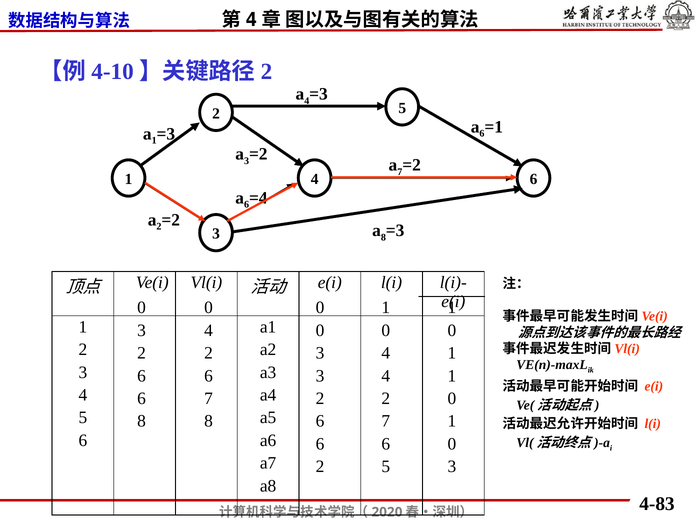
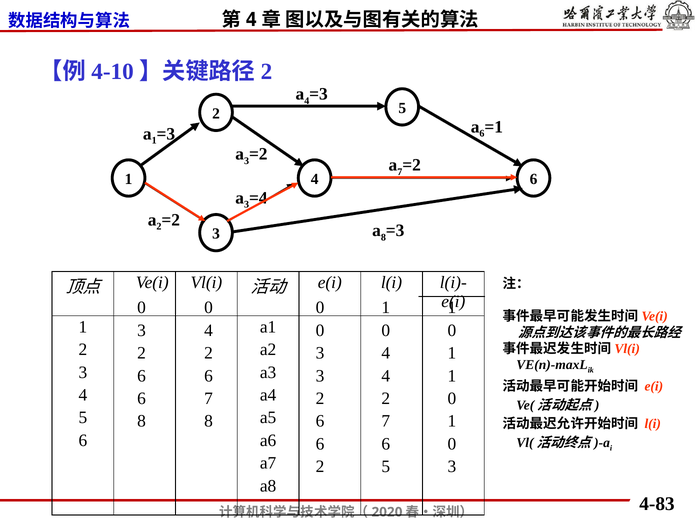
6: 6 -> 3 (247, 205)
